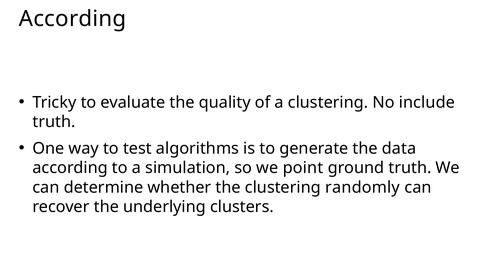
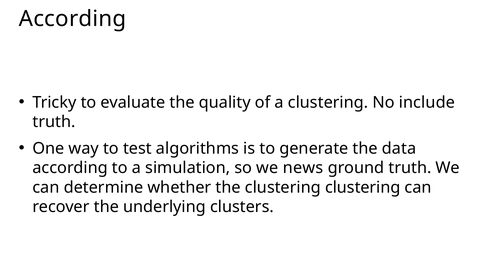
point: point -> news (303, 168)
clustering randomly: randomly -> clustering (363, 188)
